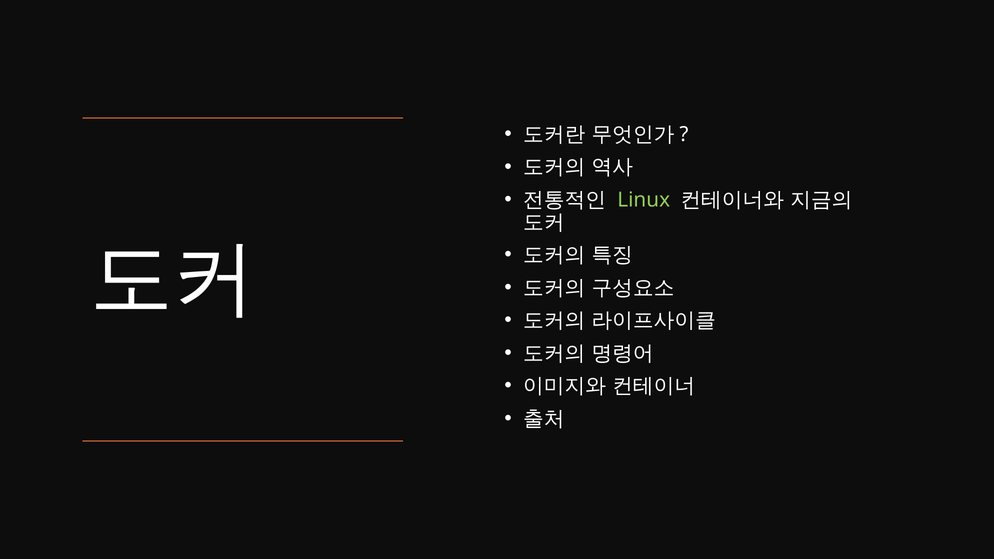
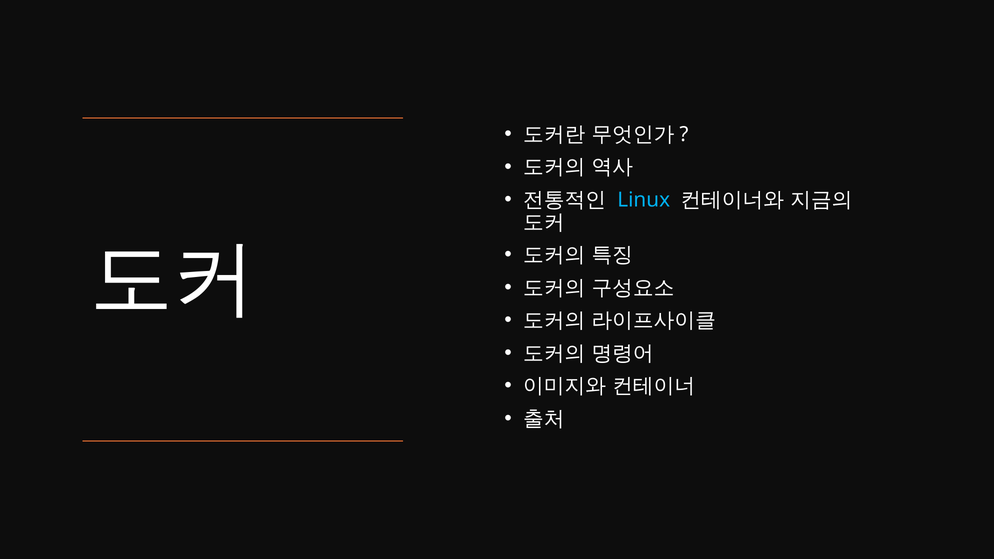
Linux colour: light green -> light blue (644, 200)
